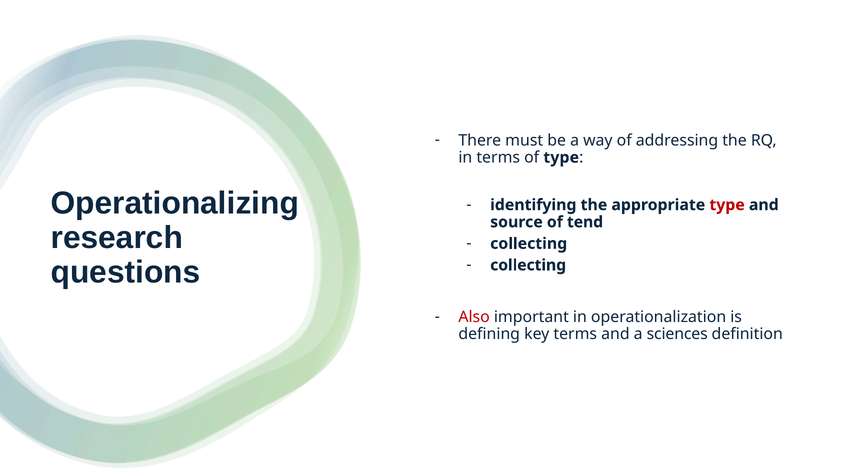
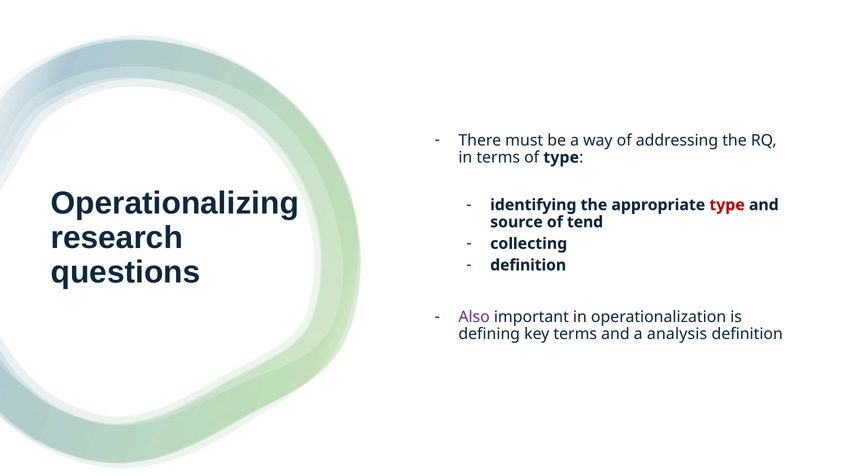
collecting: collecting -> definition (528, 265)
Also colour: red -> purple (474, 317)
sciences: sciences -> analysis (677, 334)
